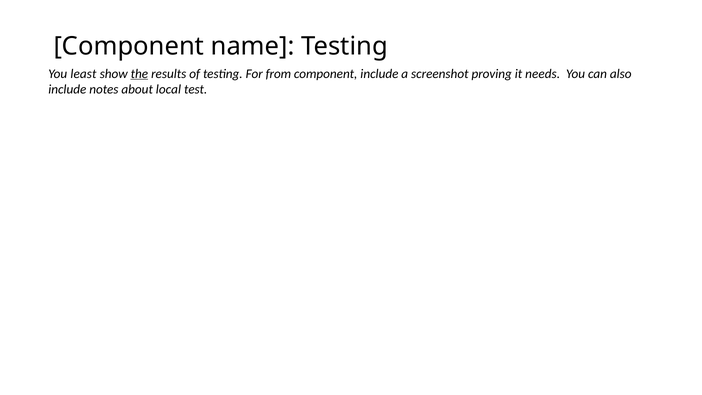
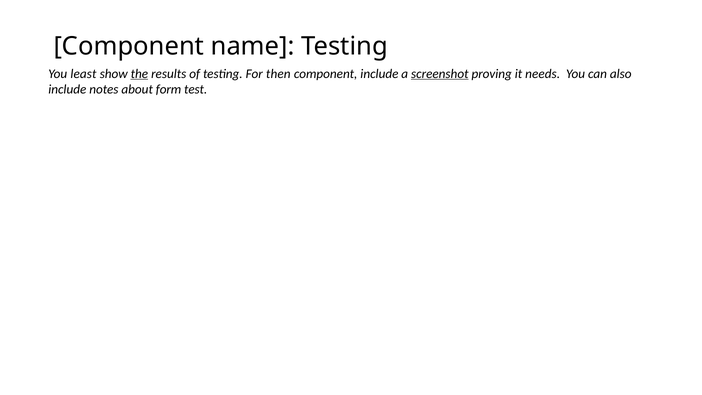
from: from -> then (278, 74)
screenshot underline: none -> present (440, 74)
local: local -> form (169, 89)
